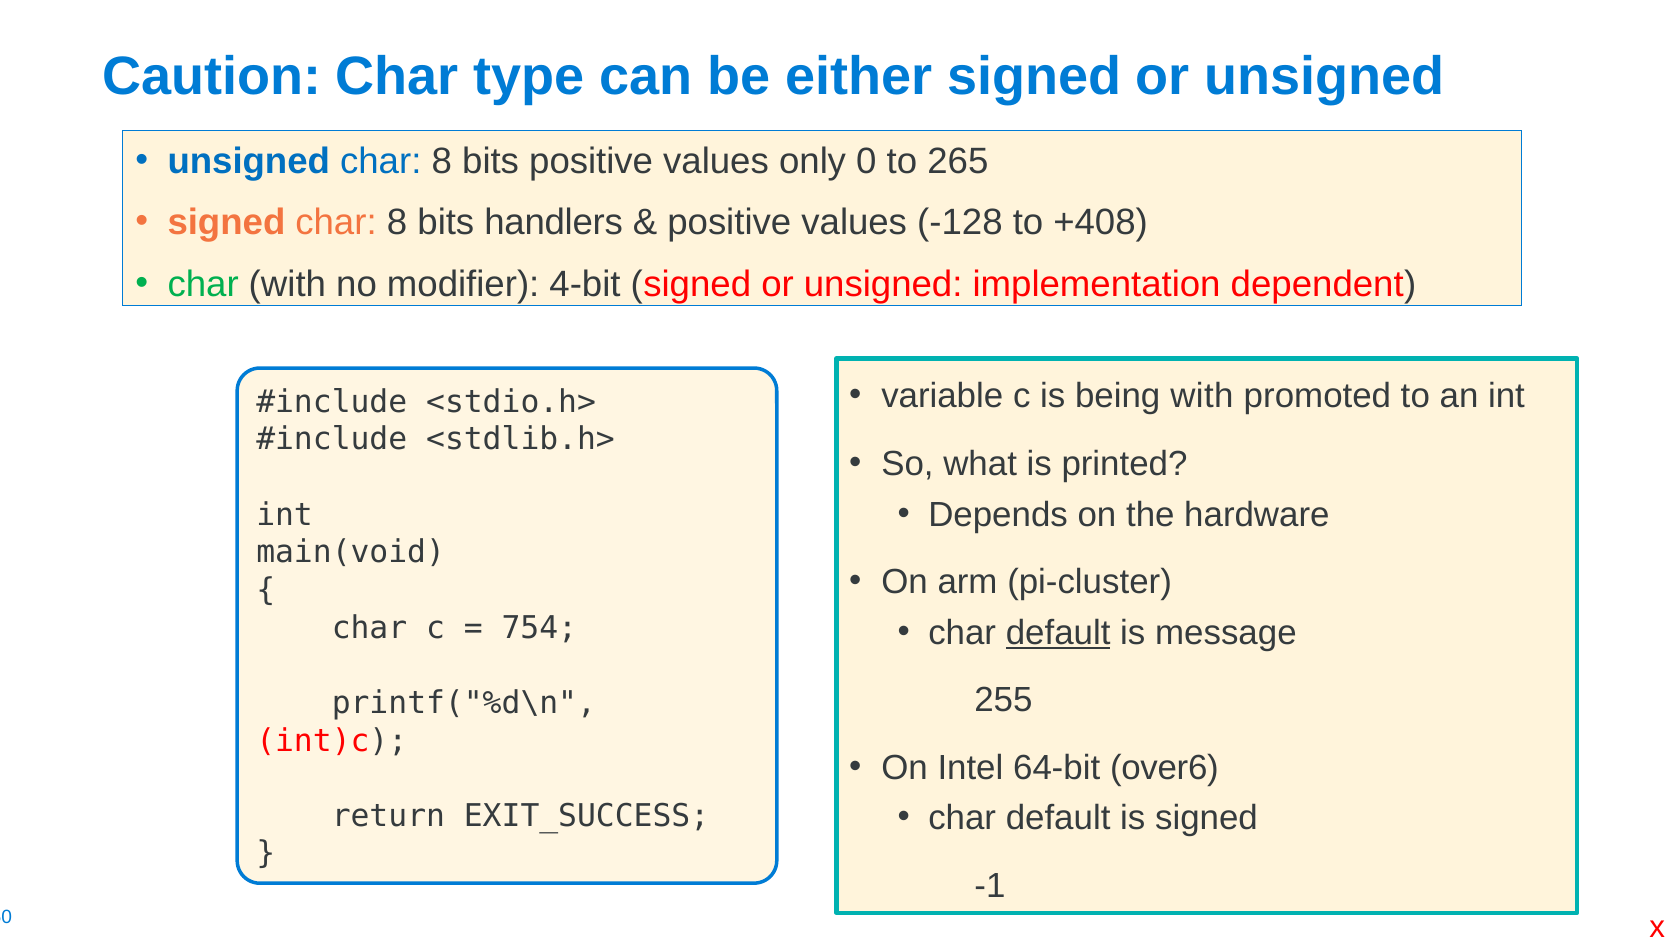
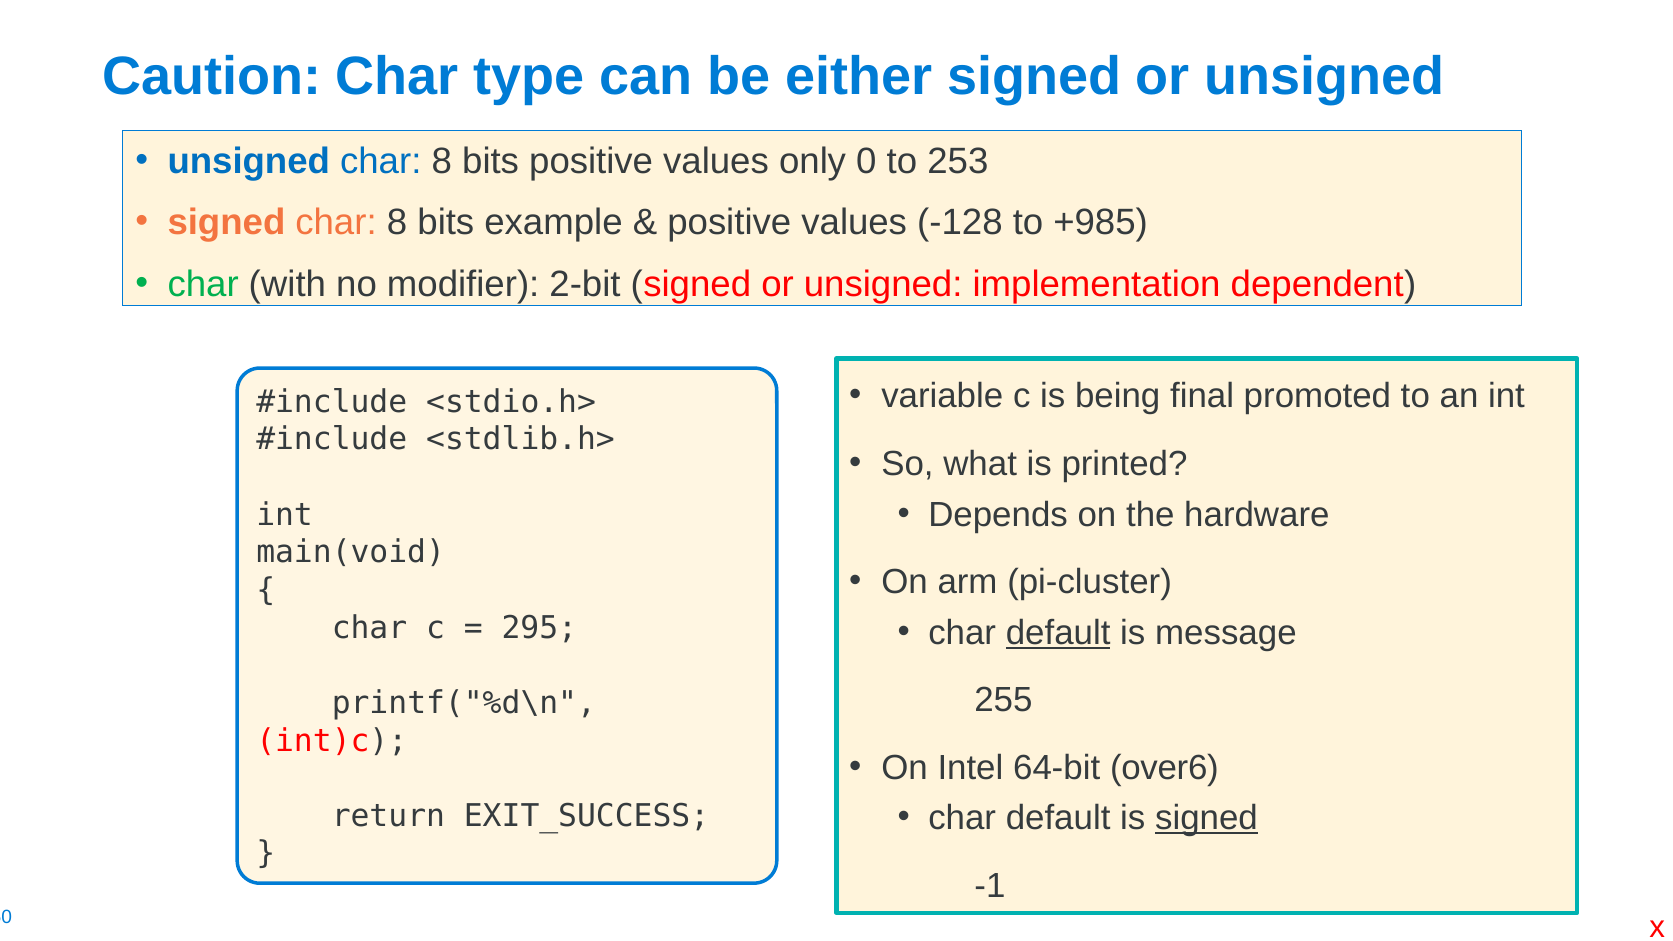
265: 265 -> 253 (958, 161)
handlers: handlers -> example (553, 223)
+408: +408 -> +985 (1101, 223)
4-bit: 4-bit -> 2-bit (585, 284)
being with: with -> final (1202, 396)
754: 754 -> 295 (539, 628)
signed underline: none -> present (1206, 818)
